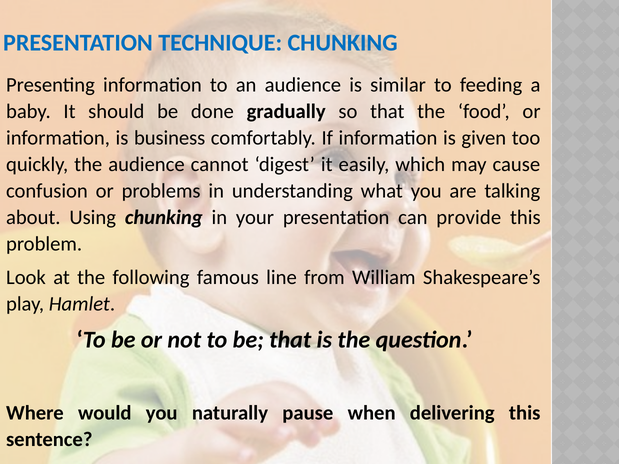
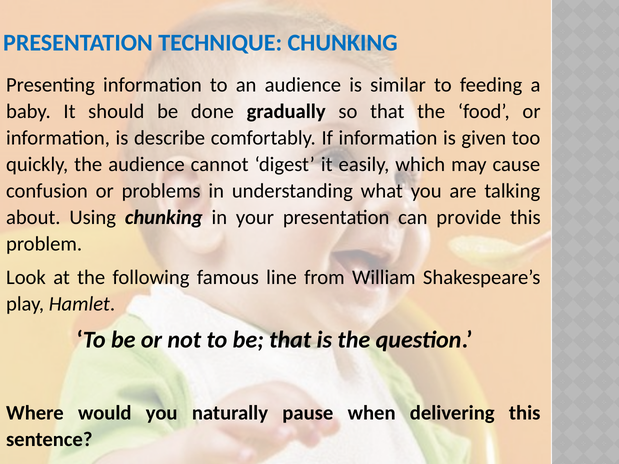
business: business -> describe (170, 138)
